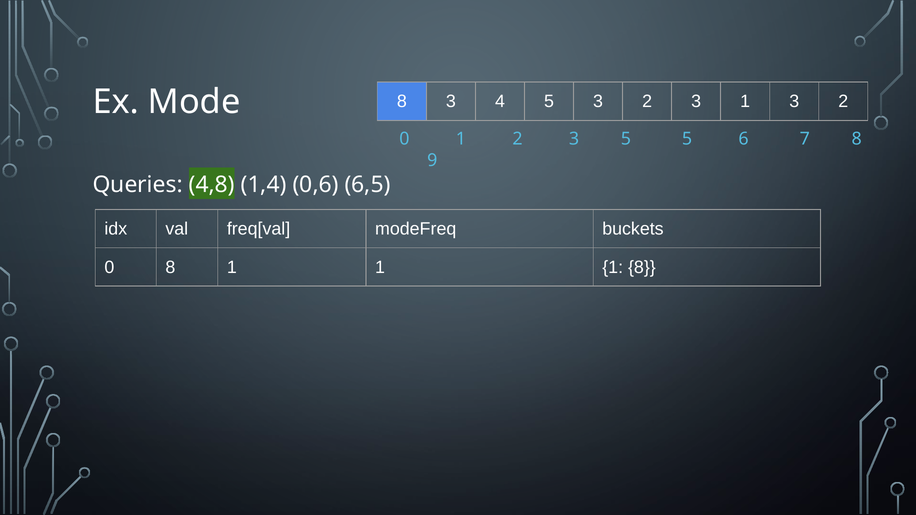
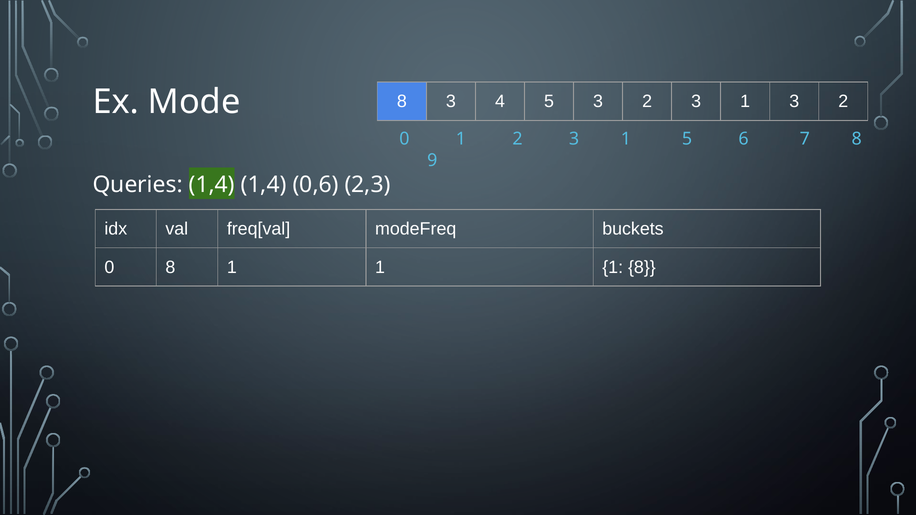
1 2 3 5: 5 -> 1 (626, 139)
Queries 4,8: 4,8 -> 1,4 (212, 185)
6,5: 6,5 -> 2,3 (368, 185)
